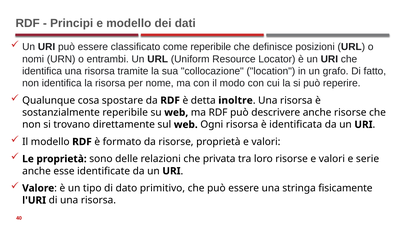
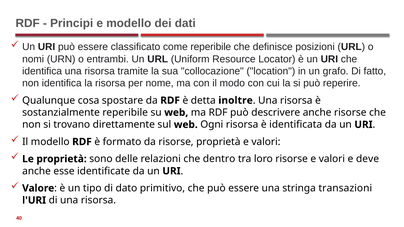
privata: privata -> dentro (219, 159)
serie: serie -> deve (368, 159)
fisicamente: fisicamente -> transazioni (345, 188)
